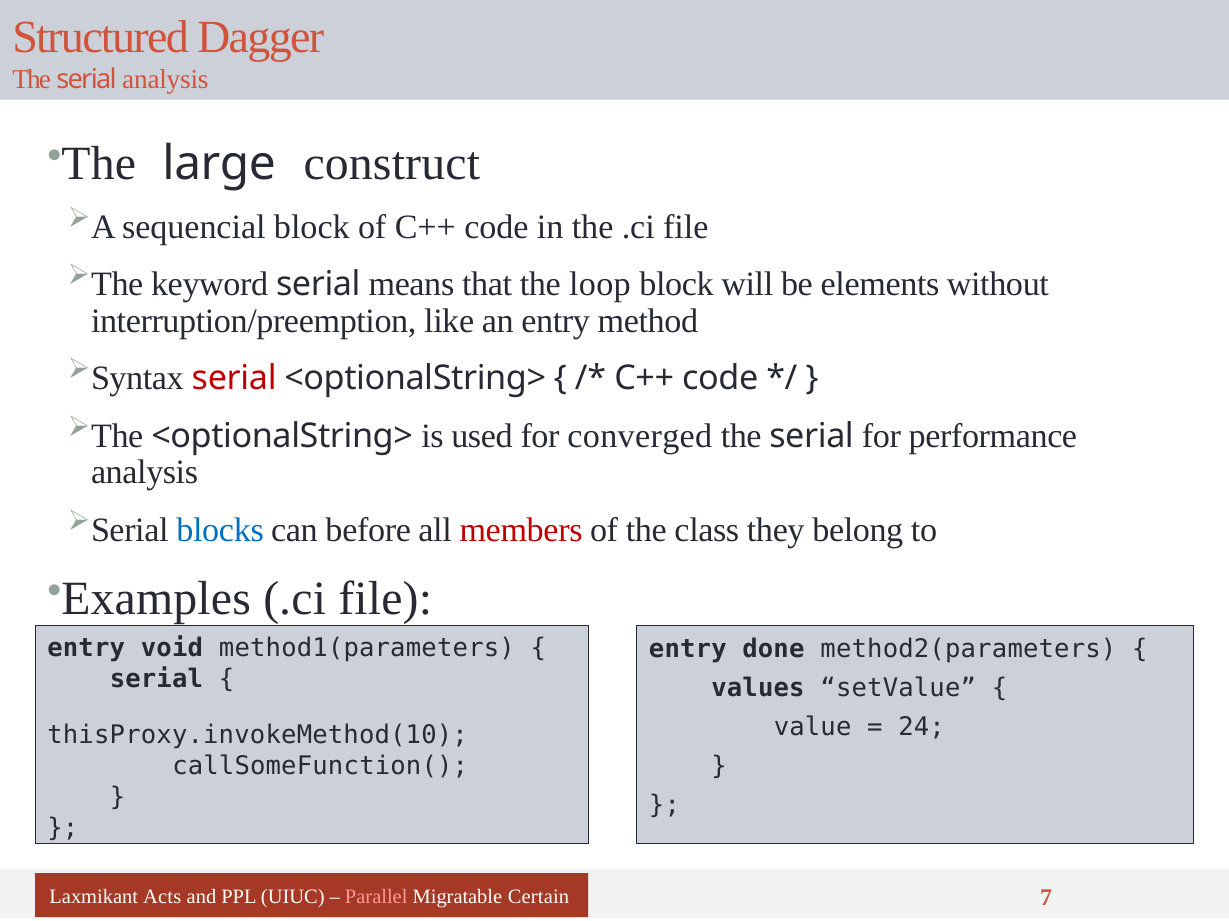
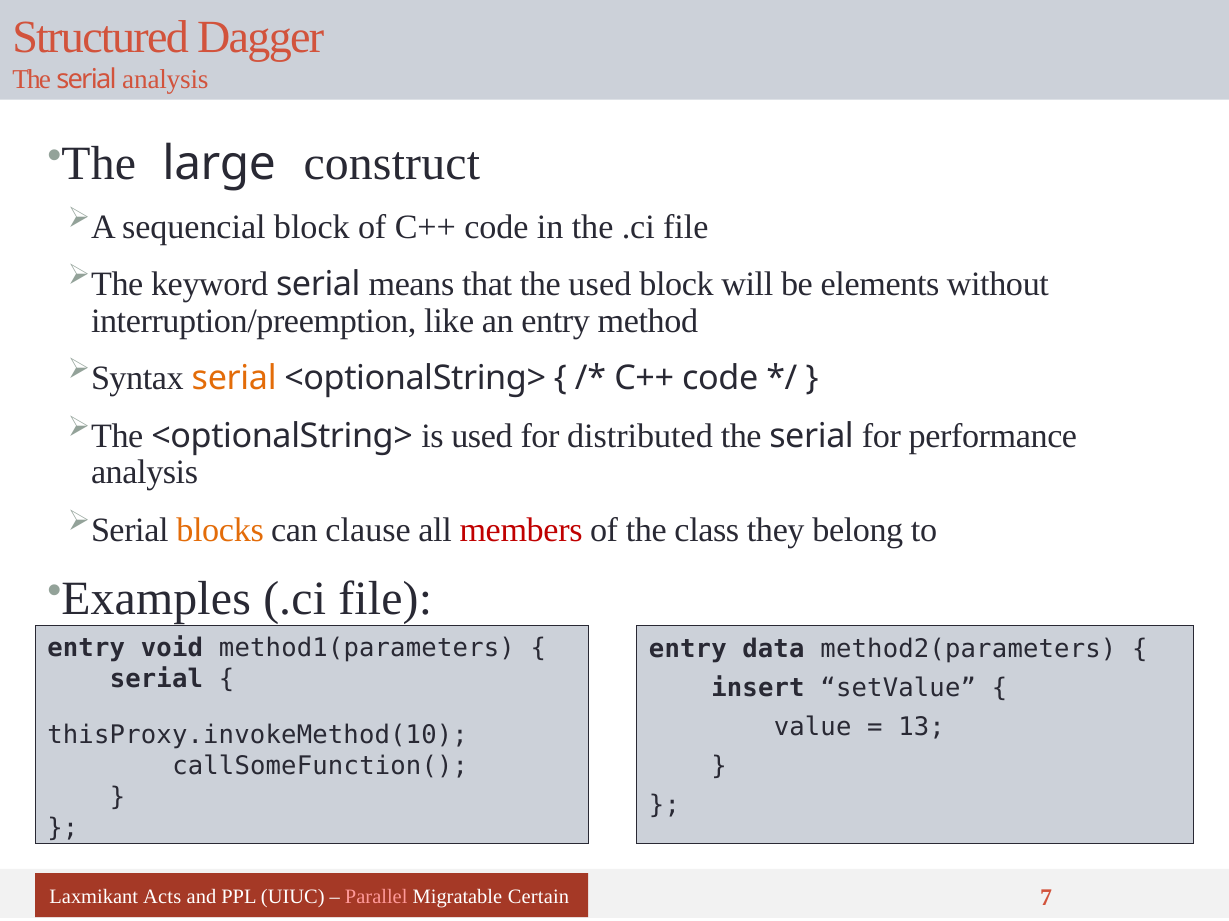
the loop: loop -> used (600, 285)
serial colour: red -> orange (234, 379)
converged: converged -> distributed (640, 436)
blocks colour: blue -> orange (220, 530)
before: before -> clause (368, 530)
done: done -> data (773, 650)
values: values -> insert (758, 689)
24: 24 -> 13 (922, 728)
